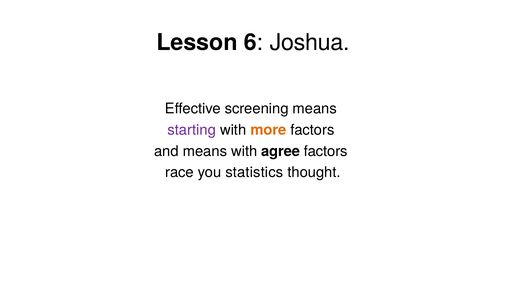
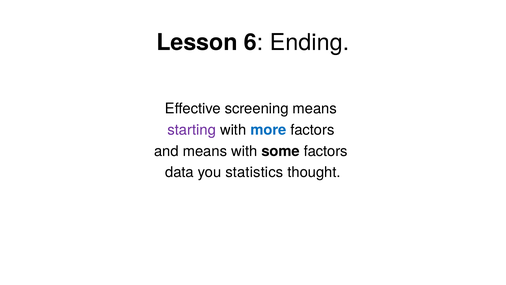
Joshua: Joshua -> Ending (310, 43)
more colour: orange -> blue (268, 130)
agree: agree -> some (281, 151)
race: race -> data (180, 172)
